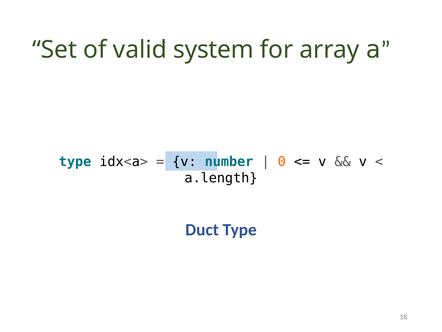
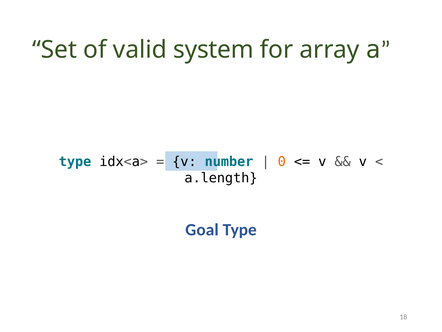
Duct: Duct -> Goal (202, 230)
